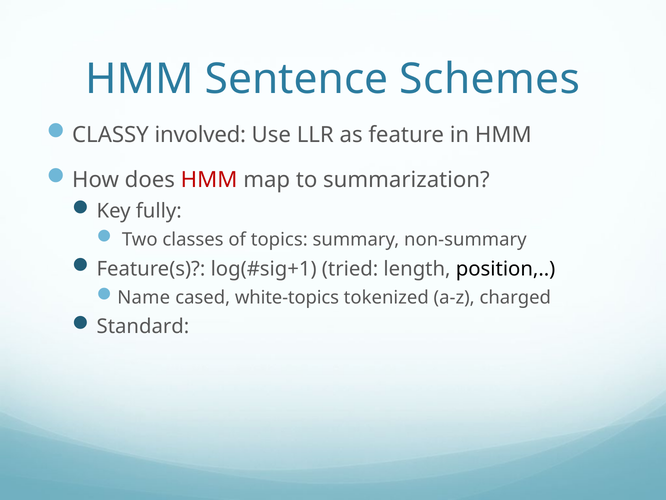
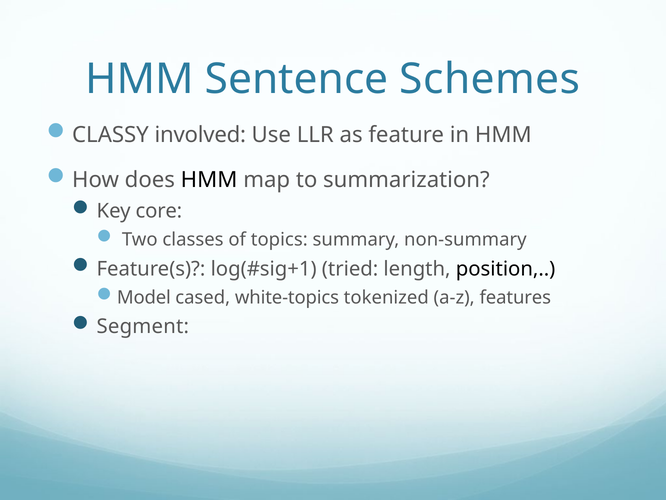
HMM colour: red -> black (209, 180)
fully: fully -> core (159, 211)
Name: Name -> Model (144, 297)
charged: charged -> features (515, 297)
Standard: Standard -> Segment (143, 326)
